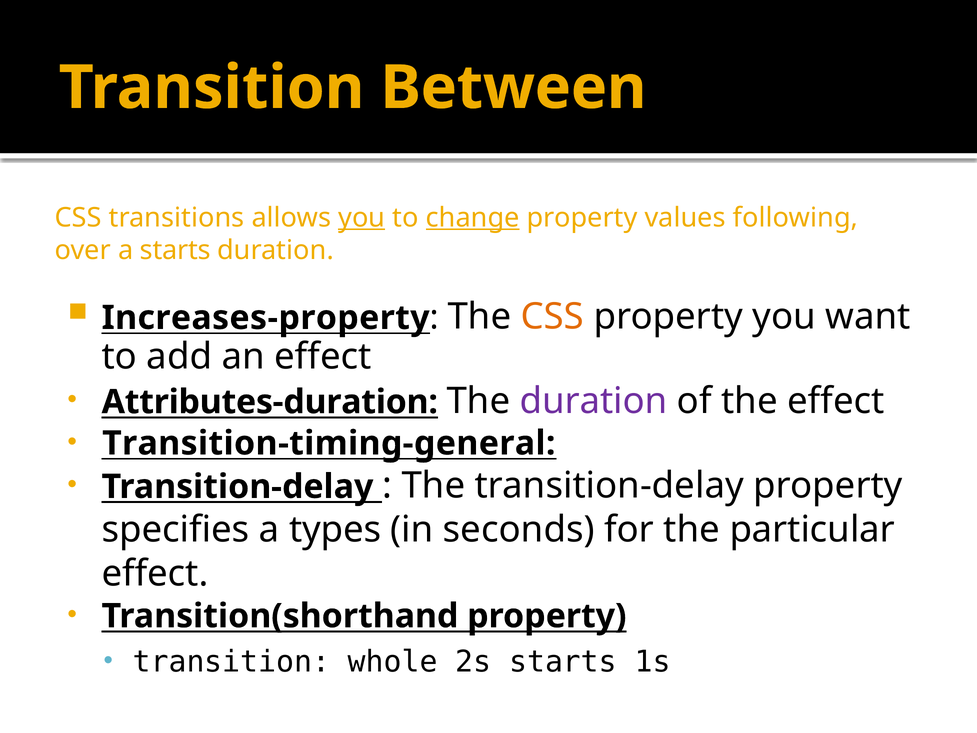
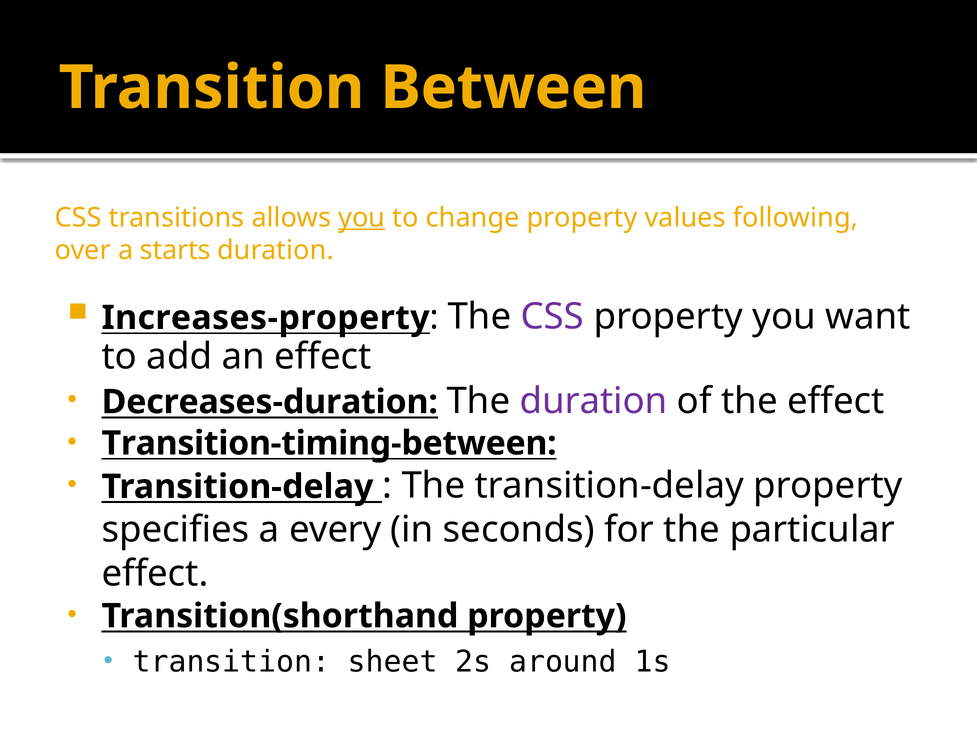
change underline: present -> none (473, 218)
CSS colour: orange -> purple (552, 317)
Attributes-duration: Attributes-duration -> Decreases-duration (270, 402)
Transition-timing-general: Transition-timing-general -> Transition-timing-between (329, 443)
types: types -> every (335, 530)
whole: whole -> sheet (393, 661)
2s starts: starts -> around (563, 661)
